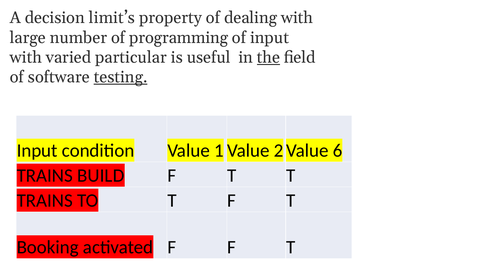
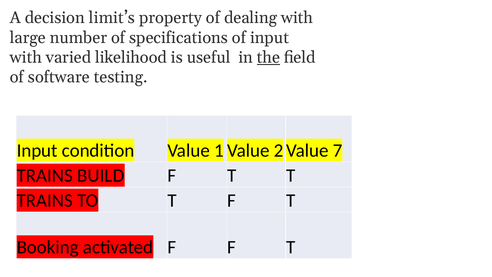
programming: programming -> specifications (179, 38)
particular: particular -> likelihood (131, 57)
testing underline: present -> none (121, 77)
6: 6 -> 7 (338, 150)
